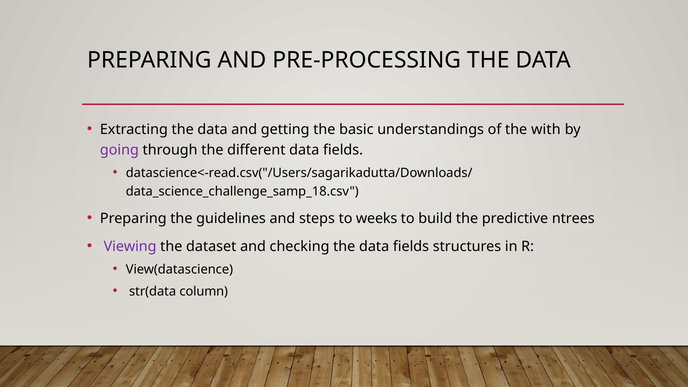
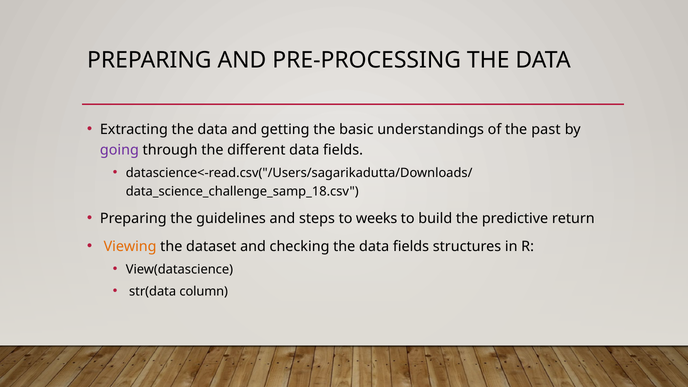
with: with -> past (546, 129)
ntrees: ntrees -> return (573, 219)
Viewing colour: purple -> orange (130, 246)
